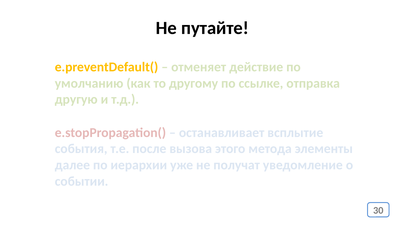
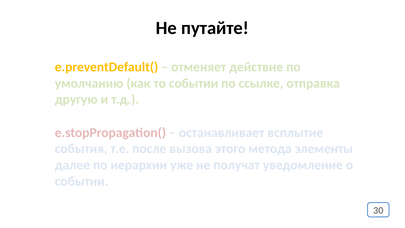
то другому: другому -> событии (194, 83)
